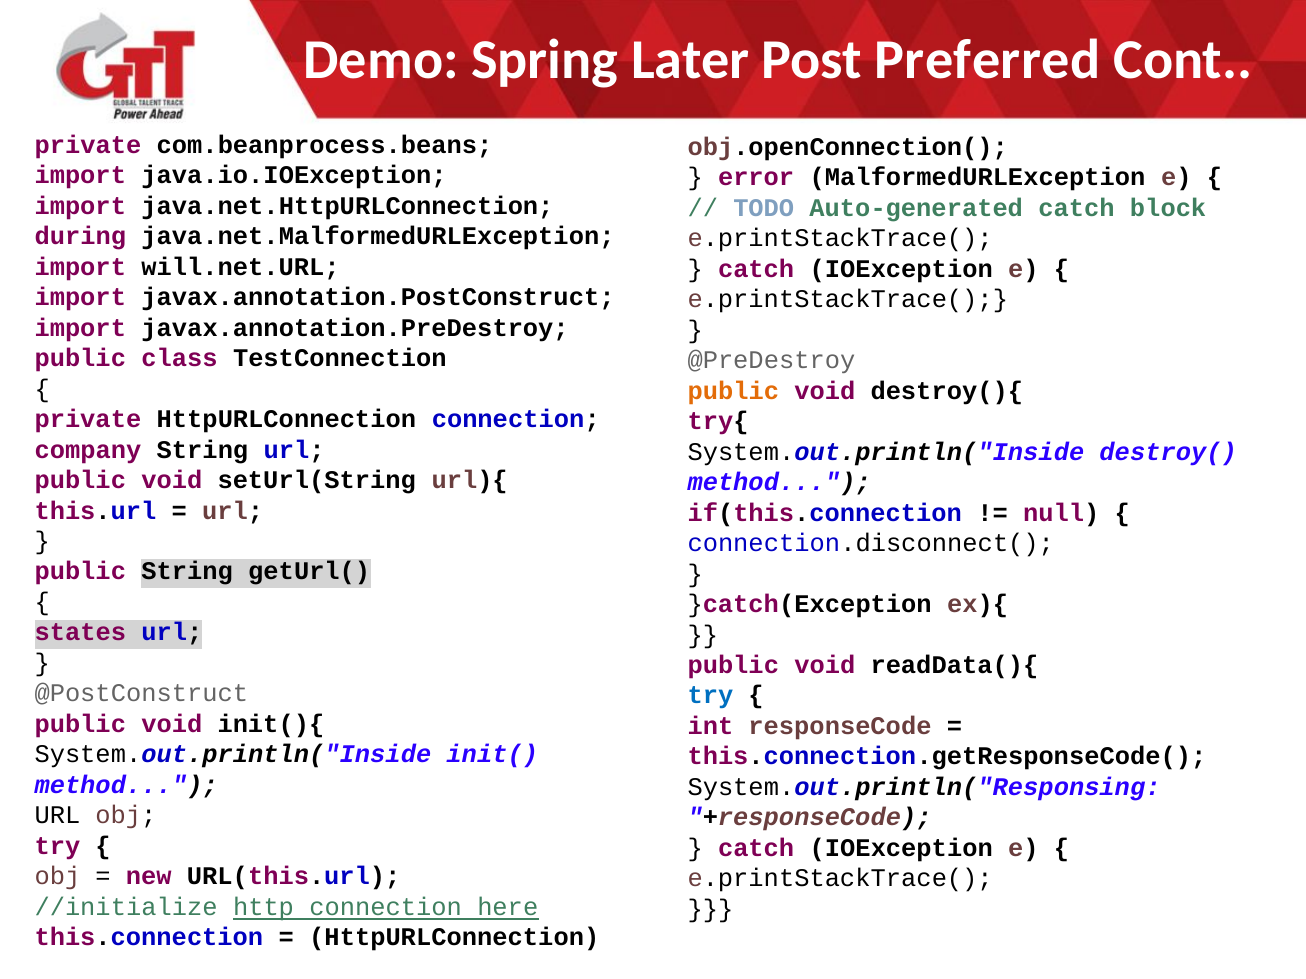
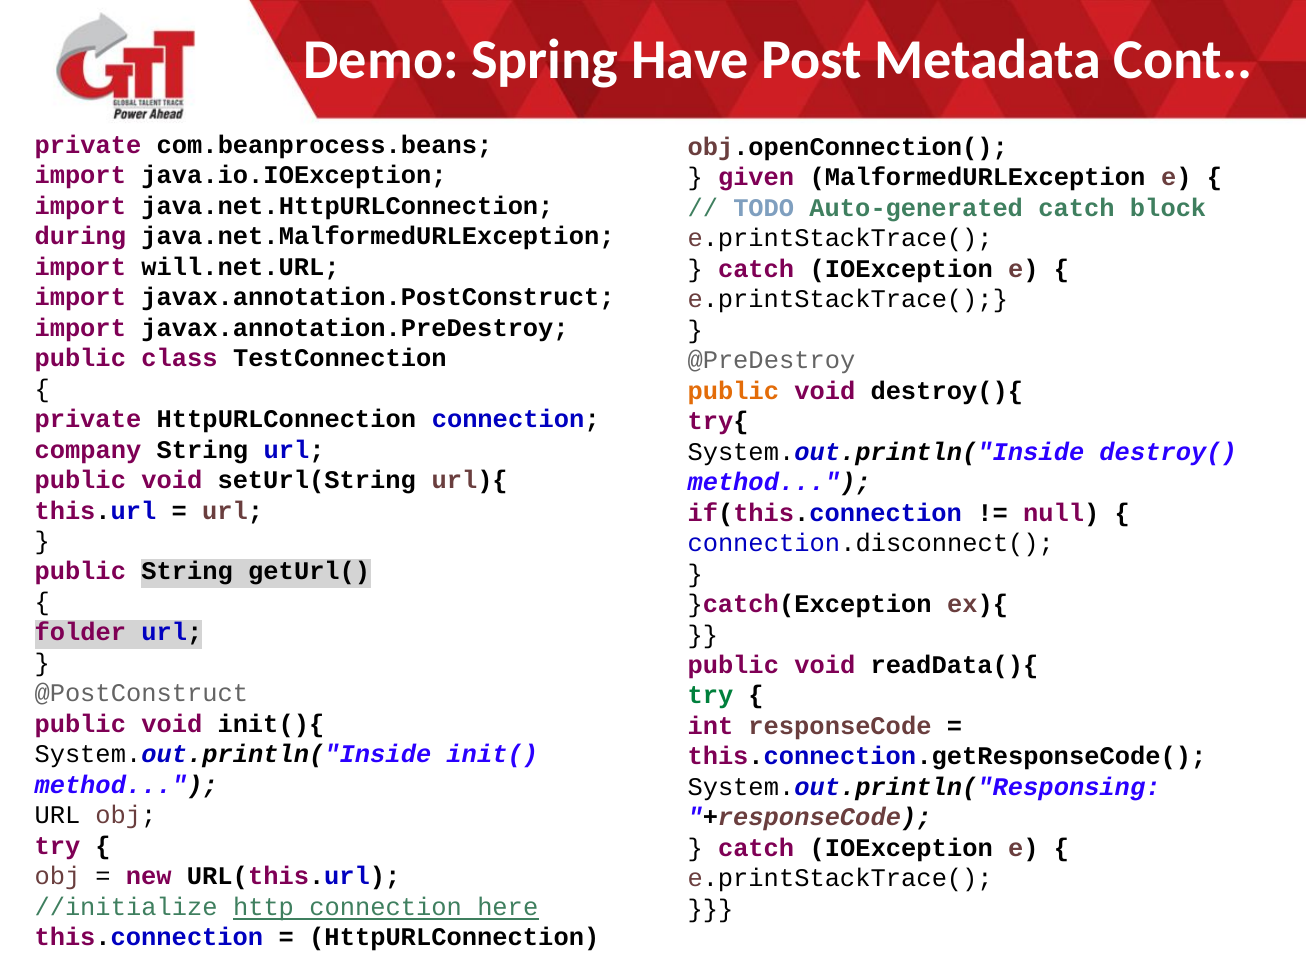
Later: Later -> Have (690, 60)
Preferred: Preferred -> Metadata (988, 60)
error: error -> given (756, 178)
states: states -> folder (80, 633)
try colour: blue -> green (710, 696)
